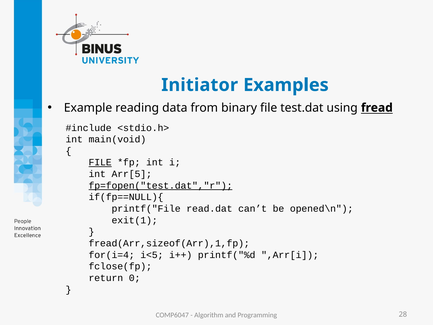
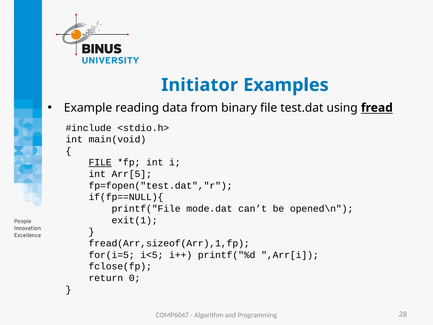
fp=fopen("test.dat","r underline: present -> none (161, 185)
read.dat: read.dat -> mode.dat (209, 209)
for(i=4: for(i=4 -> for(i=5 (112, 255)
